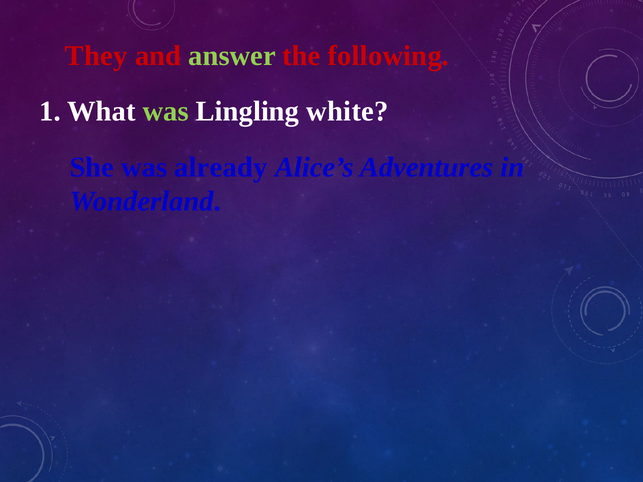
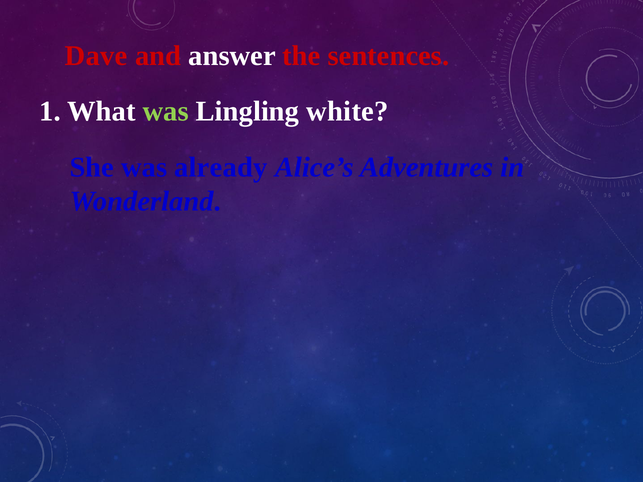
They: They -> Dave (96, 56)
answer colour: light green -> white (232, 56)
following: following -> sentences (388, 56)
